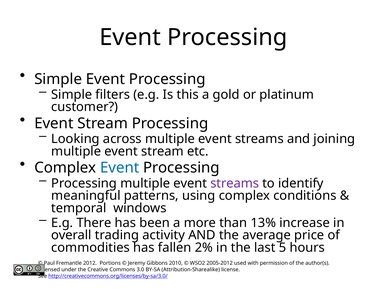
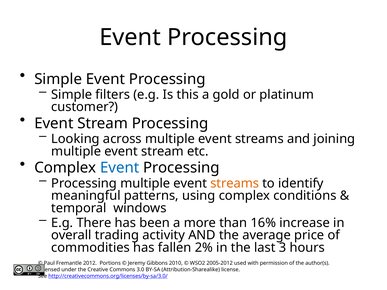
streams colour: purple -> orange (235, 183)
13%: 13% -> 16% (263, 223)
5: 5 -> 3 (283, 248)
